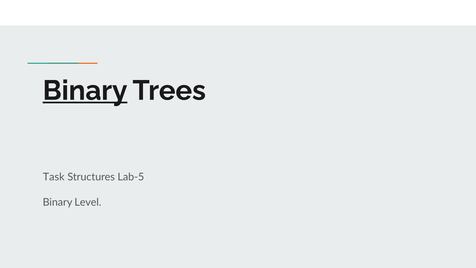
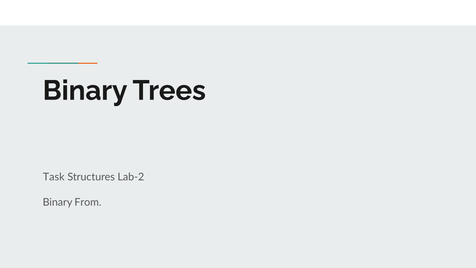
Binary underline: present -> none (85, 91)
Lab-5: Lab-5 -> Lab-2 (131, 177)
Level: Level -> From (88, 202)
